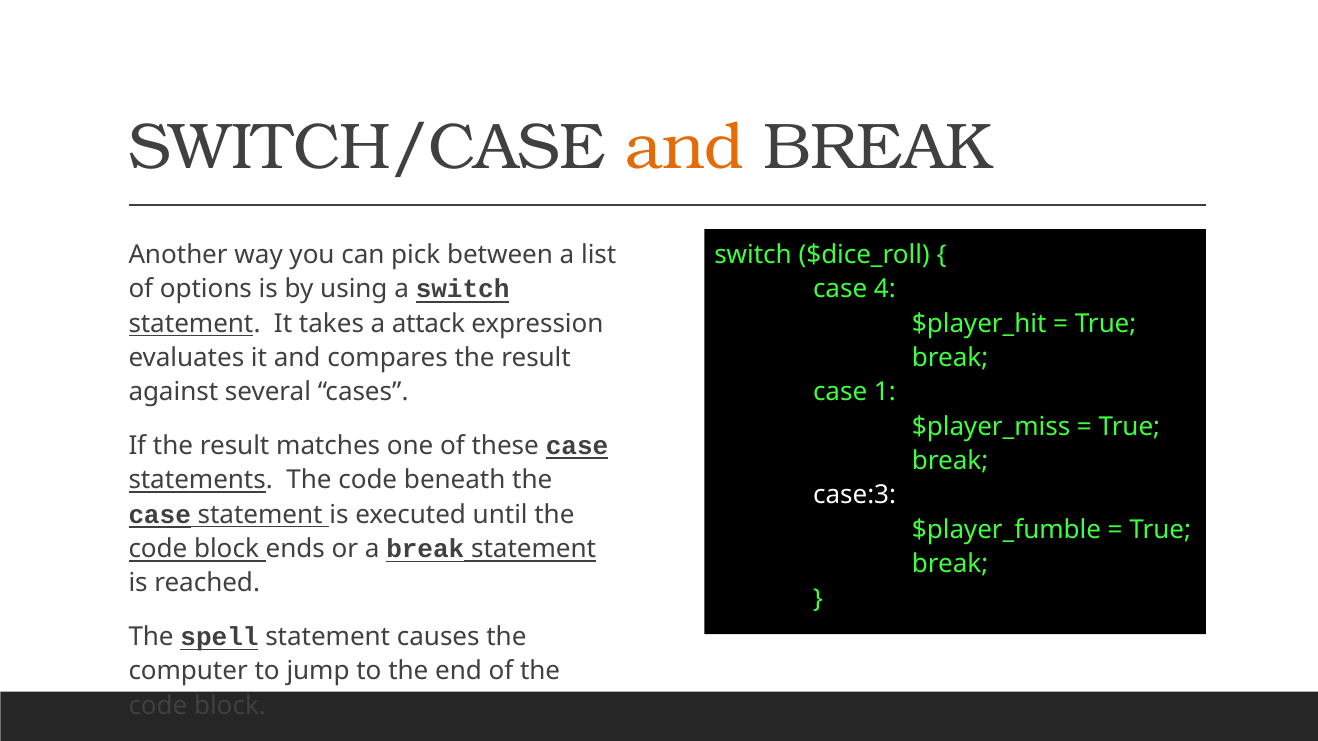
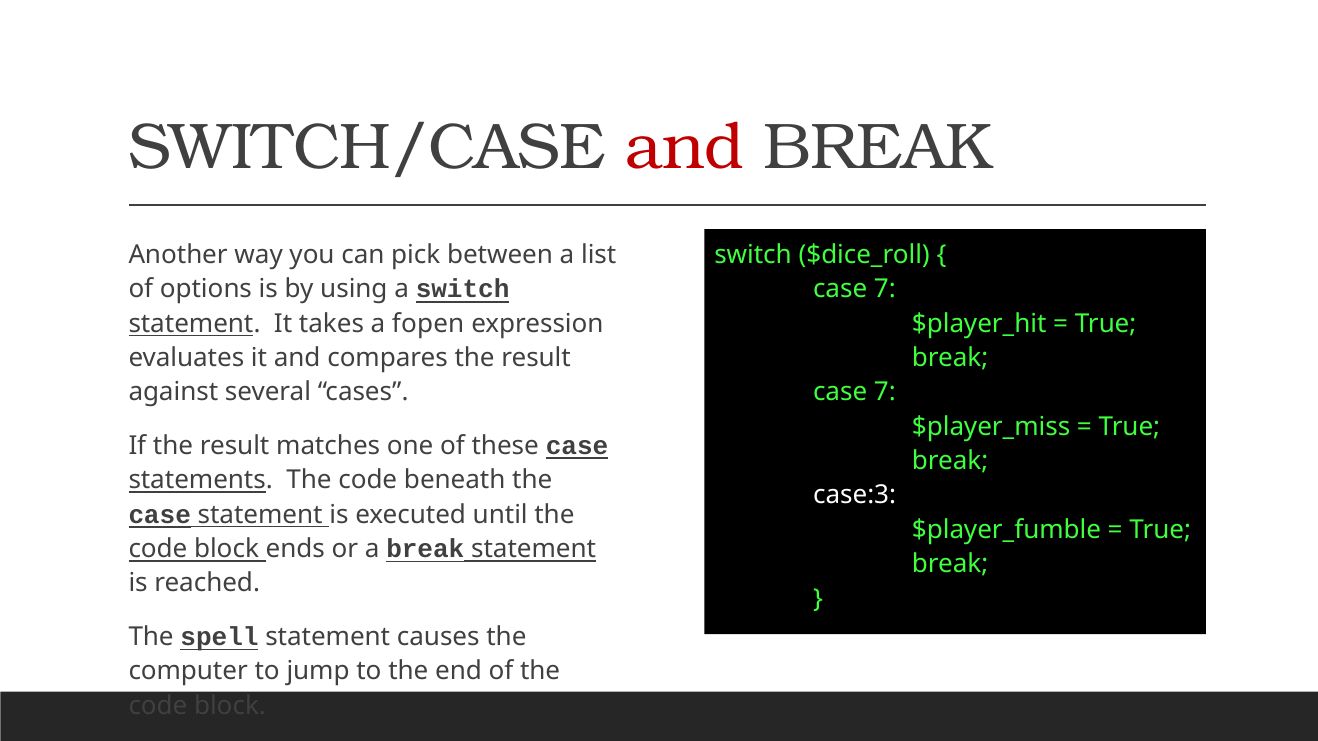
and colour: orange -> red (685, 148)
4: 4 -> 7 (885, 289)
attack: attack -> fopen (428, 324)
1: 1 -> 7 (885, 392)
